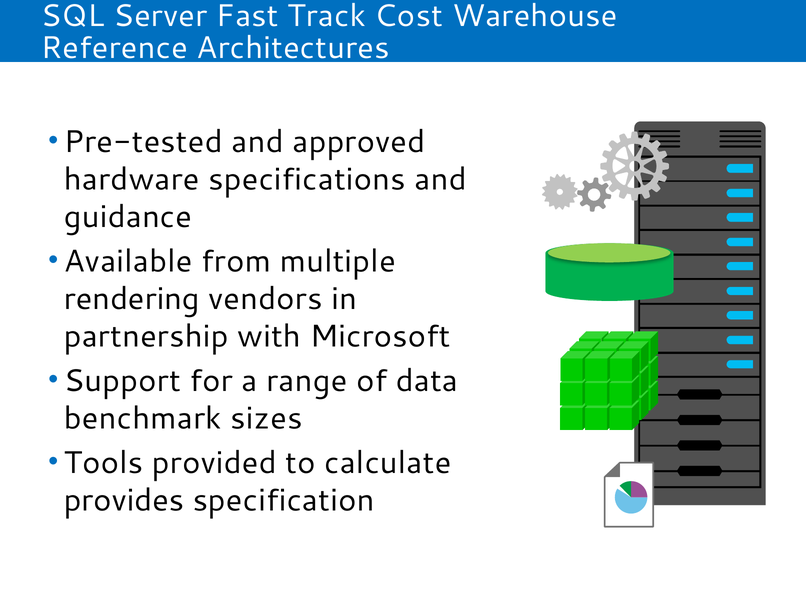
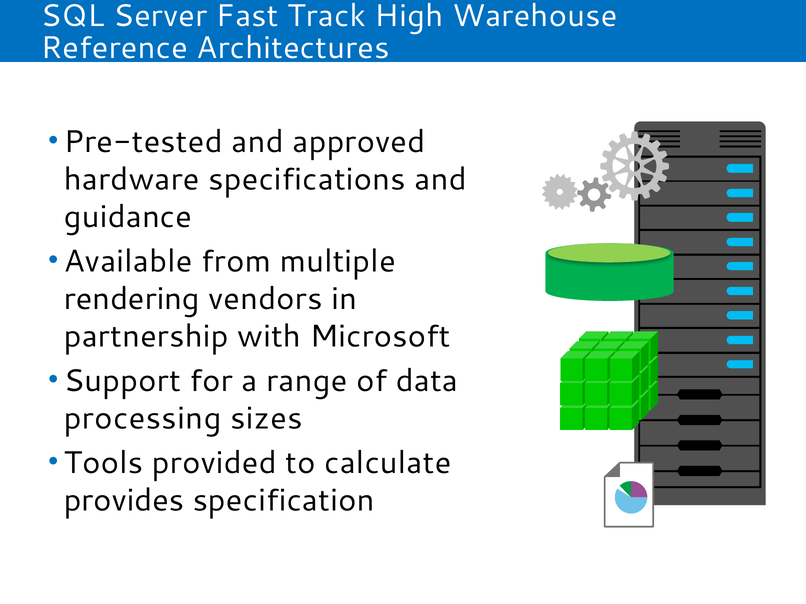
Cost: Cost -> High (409, 16)
benchmark: benchmark -> processing (143, 419)
